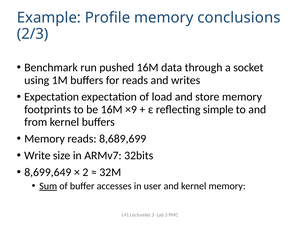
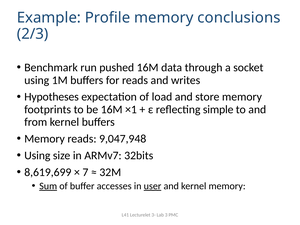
Expectation: Expectation -> Hypotheses (52, 97)
×9: ×9 -> ×1 (131, 109)
8,689,699: 8,689,699 -> 9,047,948 (123, 139)
Write: Write -> Using (37, 156)
8,699,649: 8,699,649 -> 8,619,699 (48, 172)
2: 2 -> 7 (85, 172)
user underline: none -> present (153, 186)
